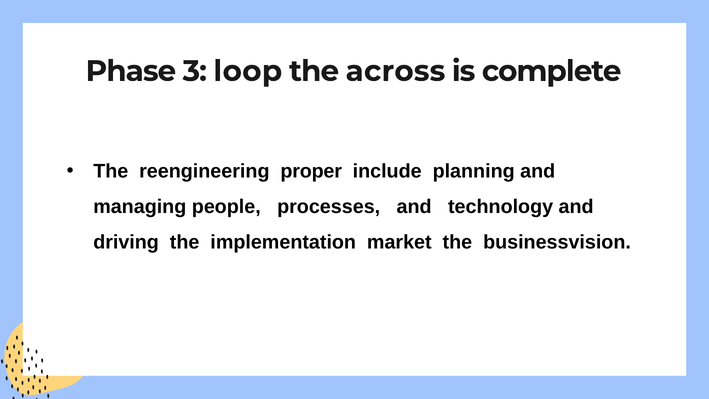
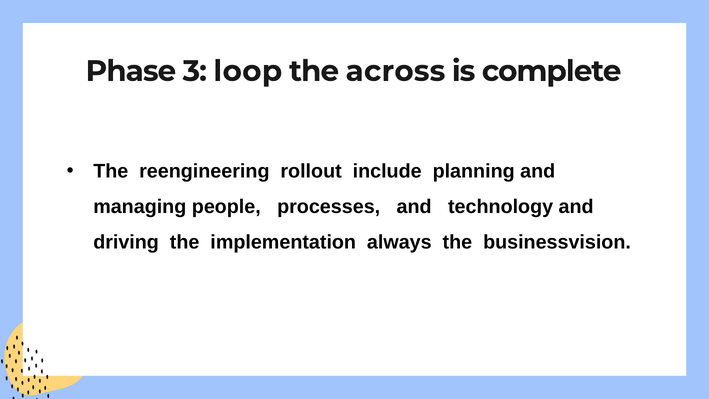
proper: proper -> rollout (311, 171)
market: market -> always (399, 242)
